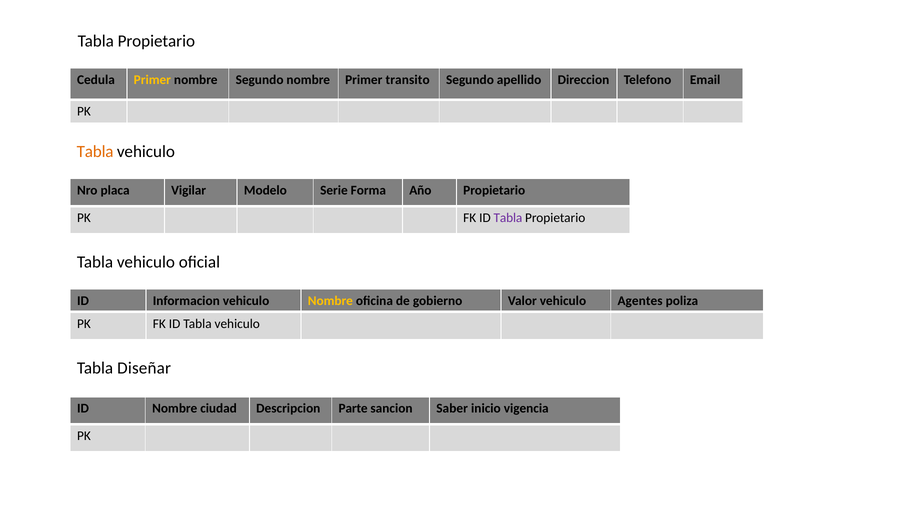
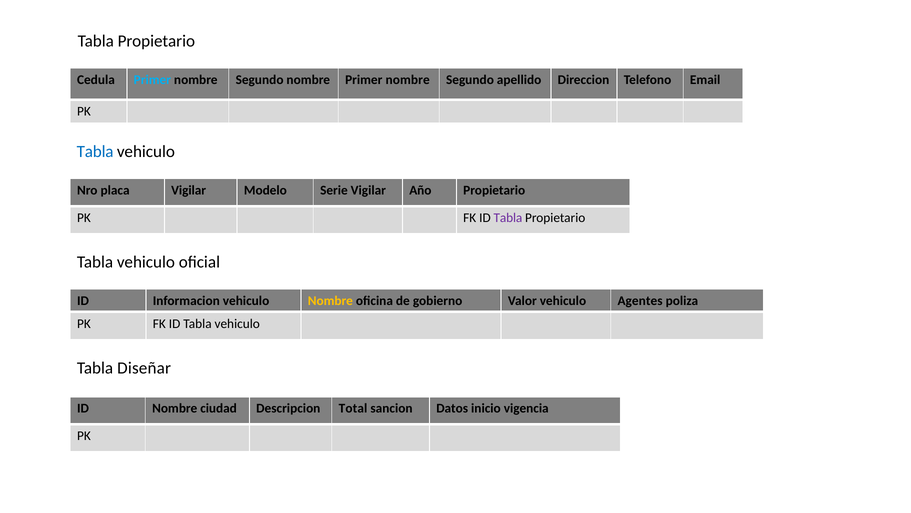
Primer colour: yellow -> light blue (152, 80)
nombre Primer transito: transito -> nombre (408, 80)
Tabla colour: orange -> blue (95, 152)
Serie Forma: Forma -> Vigilar (368, 190)
Parte: Parte -> Total (353, 408)
Saber: Saber -> Datos (452, 408)
